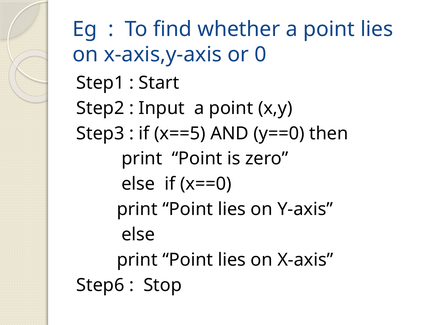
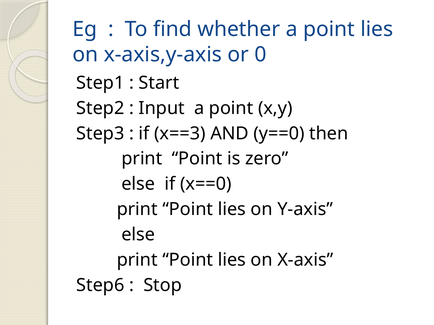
x==5: x==5 -> x==3 (180, 134)
